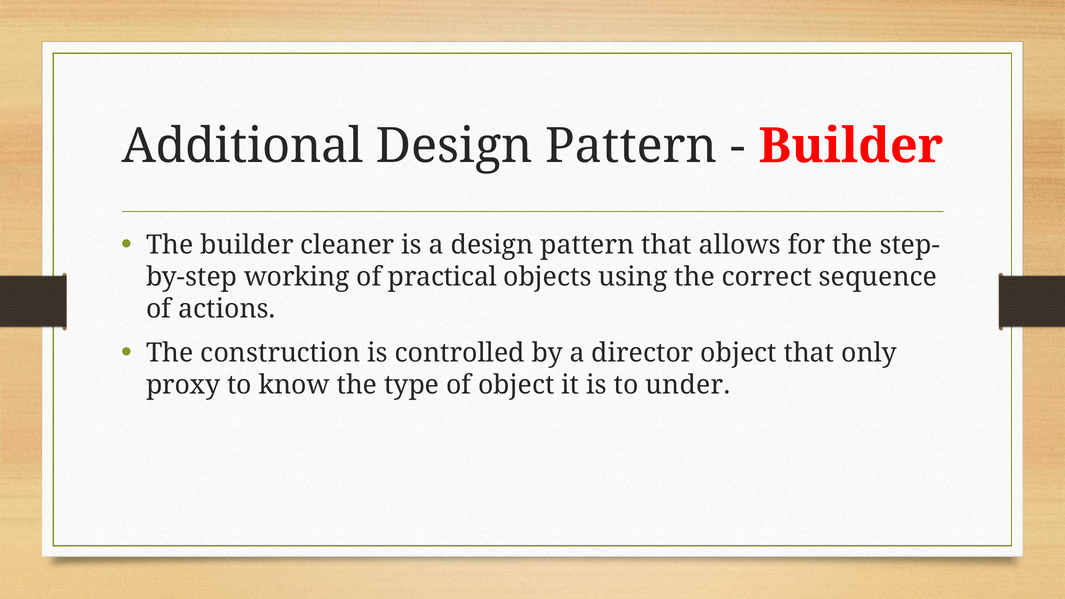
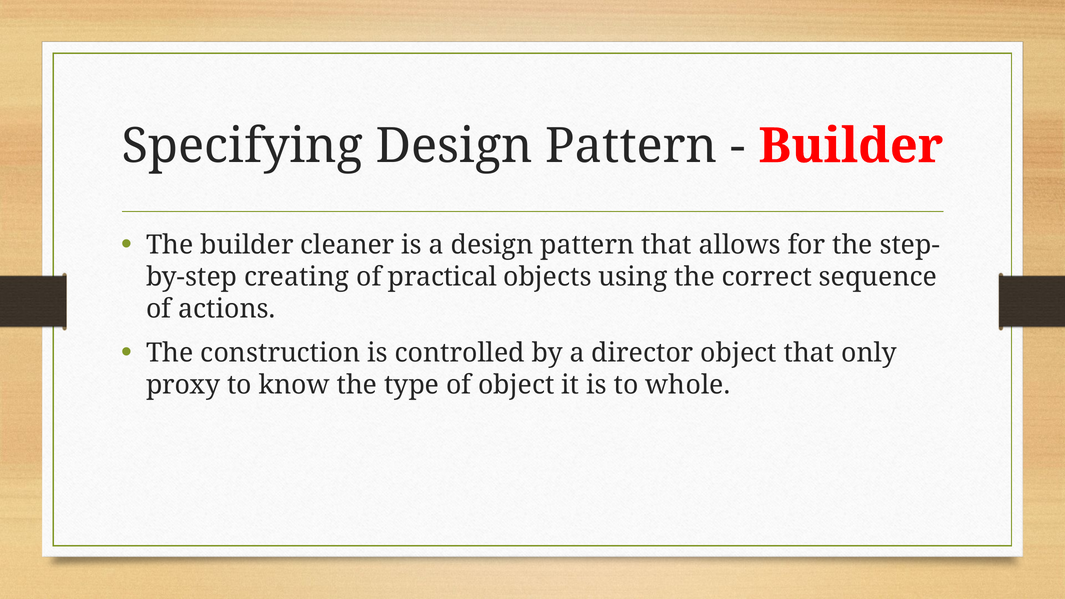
Additional: Additional -> Specifying (242, 146)
working: working -> creating (297, 277)
under: under -> whole (688, 385)
